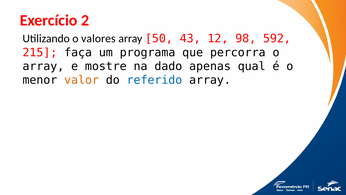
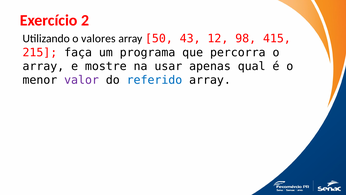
592: 592 -> 415 (277, 39)
dado: dado -> usar (168, 66)
valor colour: orange -> purple (82, 80)
